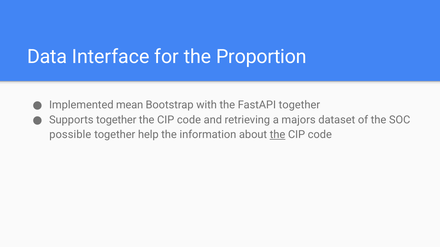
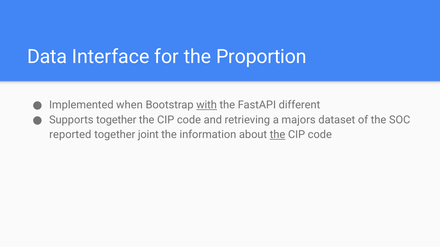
mean: mean -> when (130, 105)
with underline: none -> present (207, 105)
FastAPI together: together -> different (299, 105)
possible: possible -> reported (70, 135)
help: help -> joint (148, 135)
